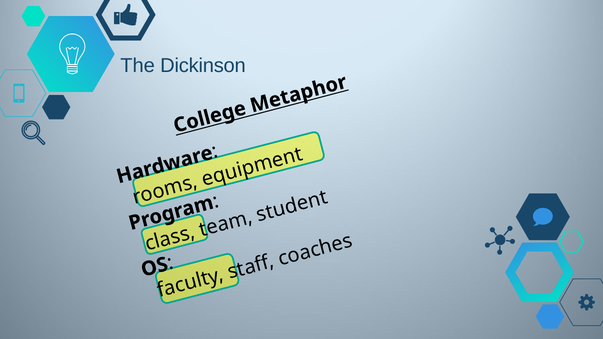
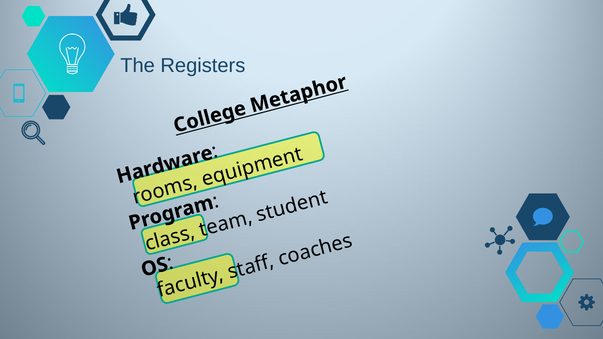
Dickinson: Dickinson -> Registers (203, 66)
